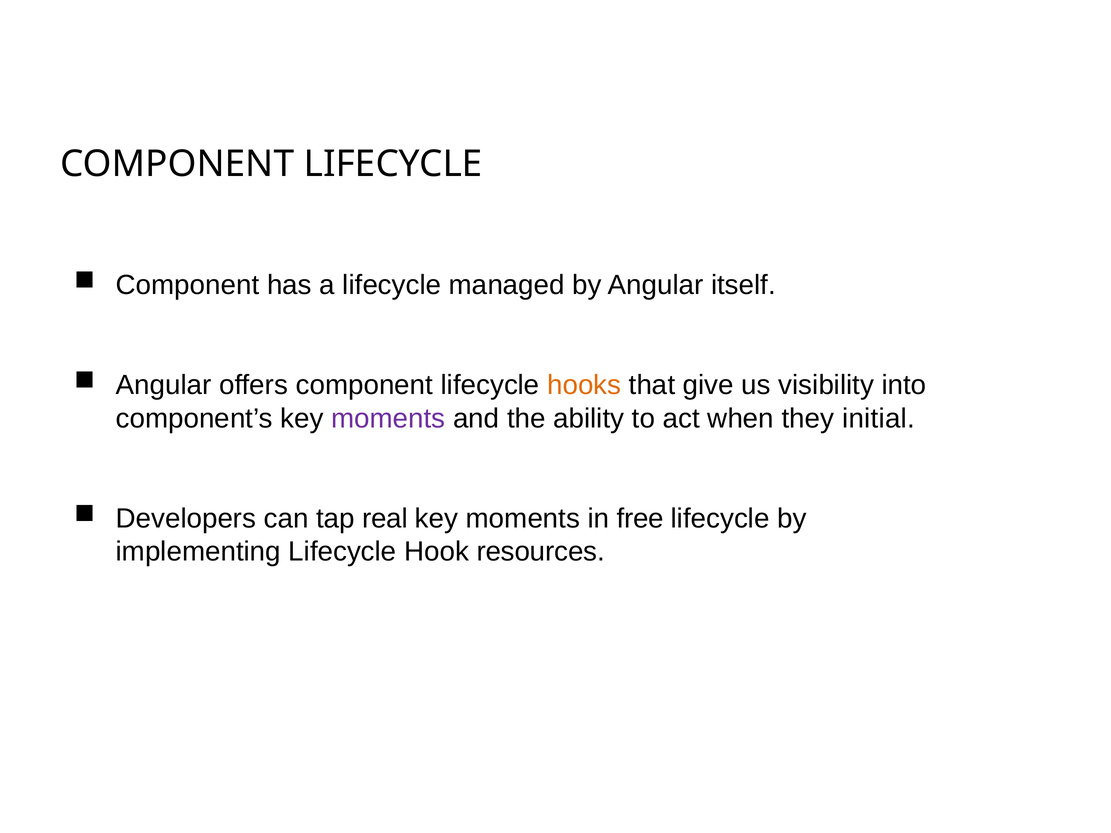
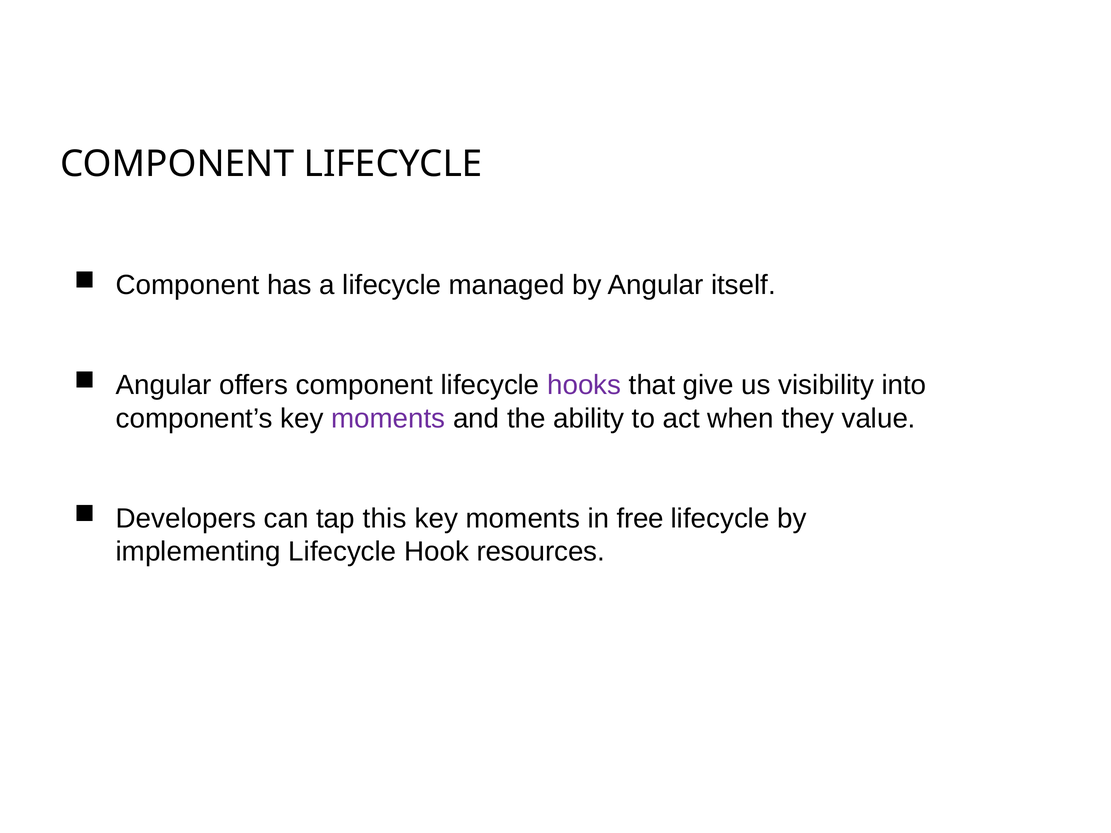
hooks colour: orange -> purple (584, 385)
initial: initial -> value (879, 419)
real: real -> this (385, 519)
